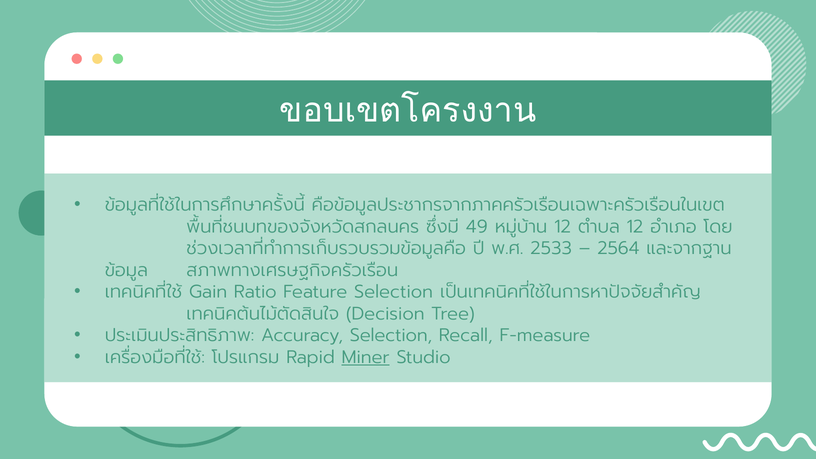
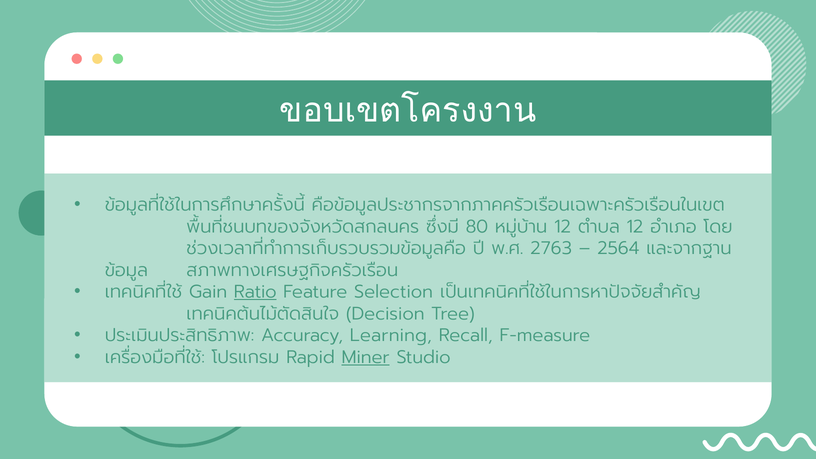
49: 49 -> 80 (477, 227)
2533: 2533 -> 2763 (551, 248)
Ratio underline: none -> present (255, 292)
Accuracy Selection: Selection -> Learning (391, 335)
